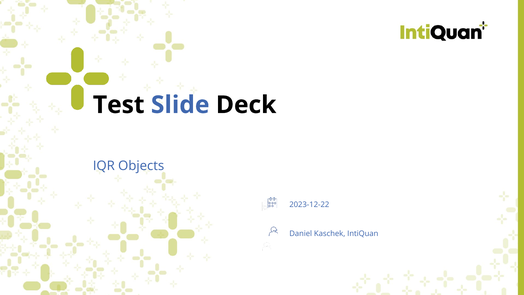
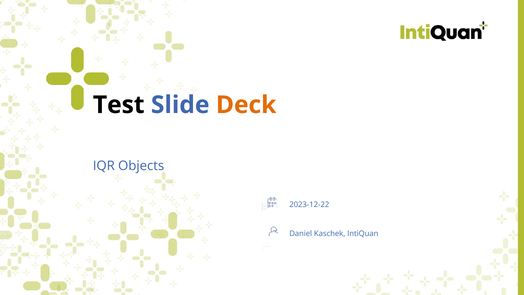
Deck colour: black -> orange (246, 105)
